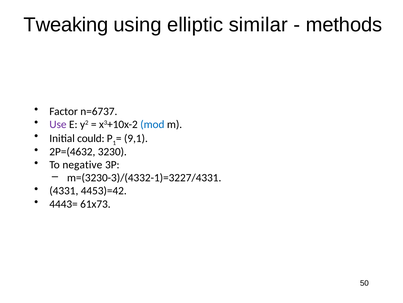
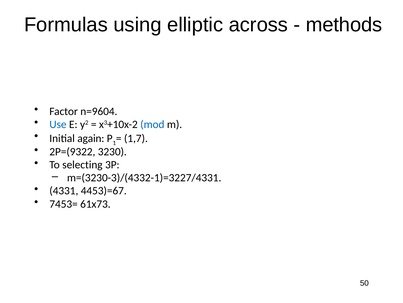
Tweaking: Tweaking -> Formulas (66, 25)
similar: similar -> across (258, 25)
n=6737: n=6737 -> n=9604 (99, 111)
Use colour: purple -> blue (58, 124)
could: could -> again (91, 138)
9,1: 9,1 -> 1,7 (136, 138)
2P=(4632: 2P=(4632 -> 2P=(9322 (72, 151)
negative: negative -> selecting (82, 164)
4453)=42: 4453)=42 -> 4453)=67 (104, 190)
4443=: 4443= -> 7453= (64, 203)
